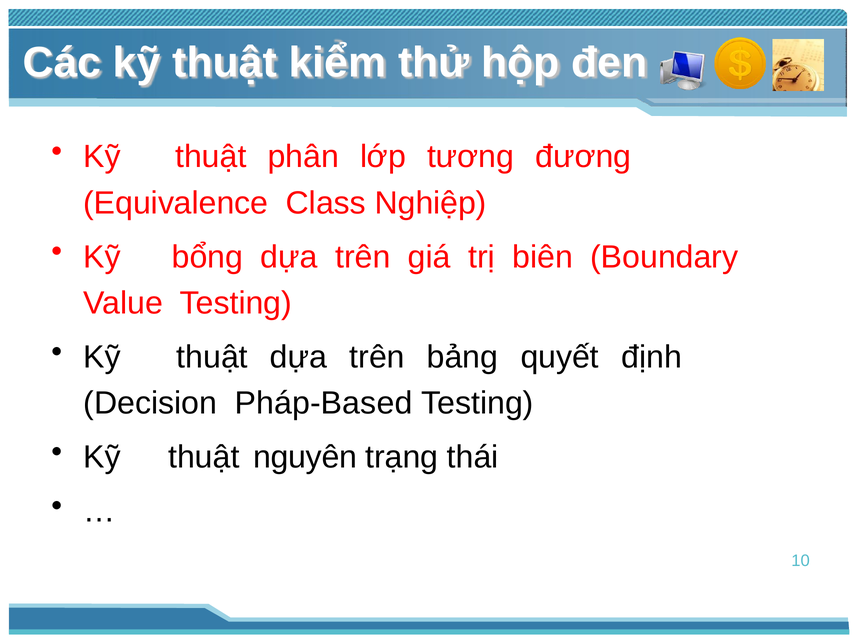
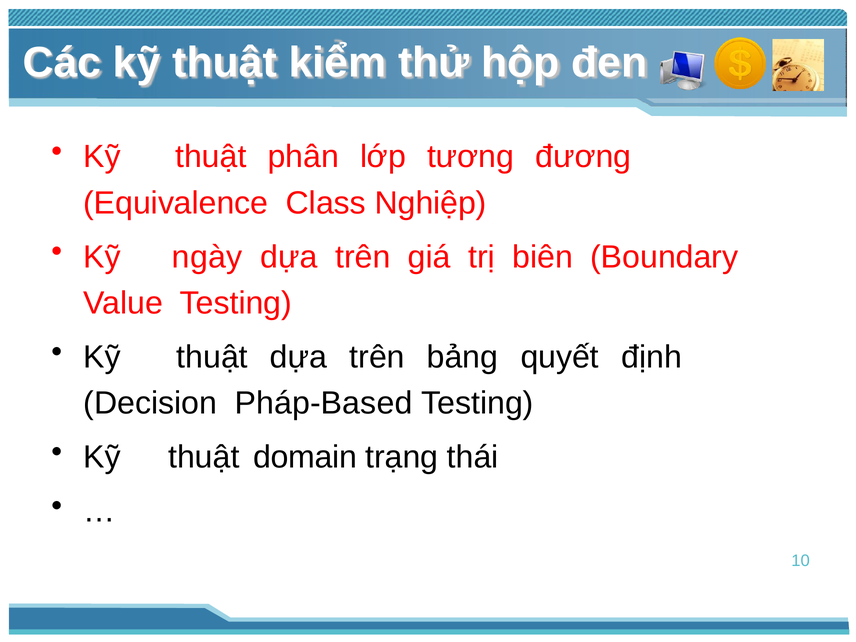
bổng: bổng -> ngày (207, 257)
nguyên: nguyên -> domain (305, 457)
